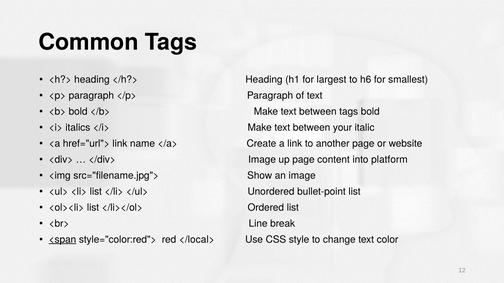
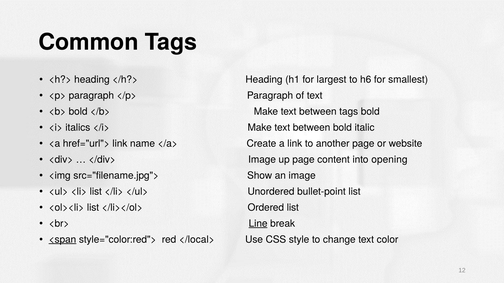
between your: your -> bold (342, 128)
platform: platform -> opening (389, 160)
Line underline: none -> present (258, 224)
